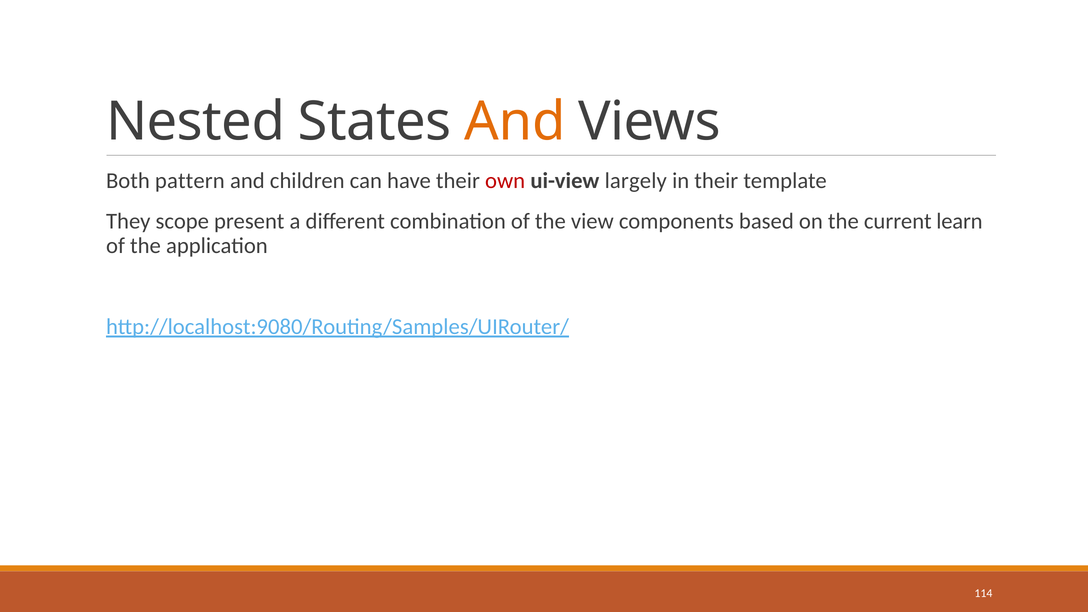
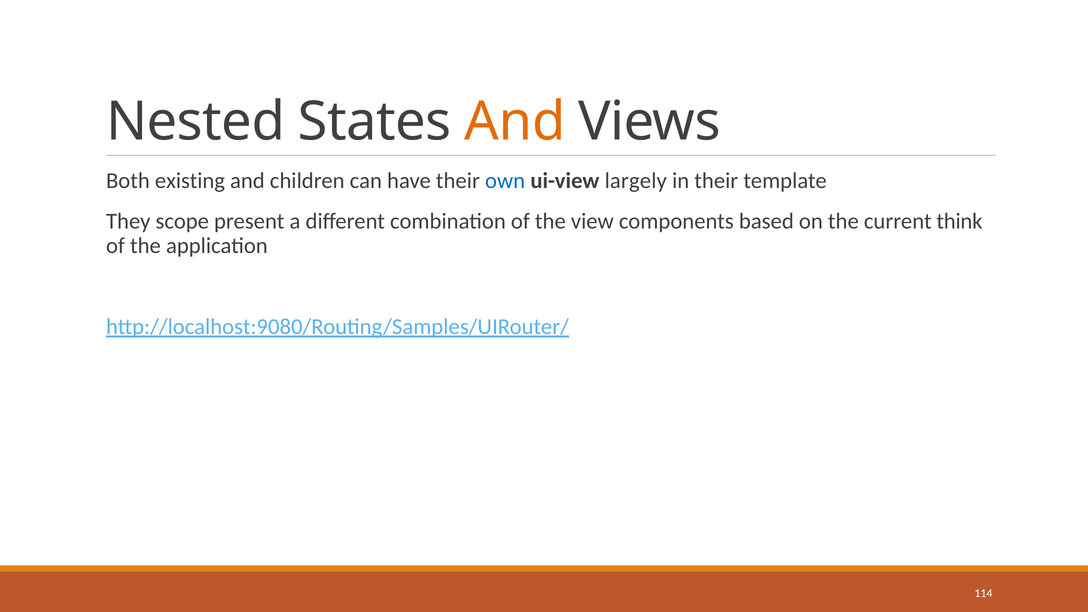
pattern: pattern -> existing (190, 181)
own colour: red -> blue (505, 181)
learn: learn -> think (959, 221)
